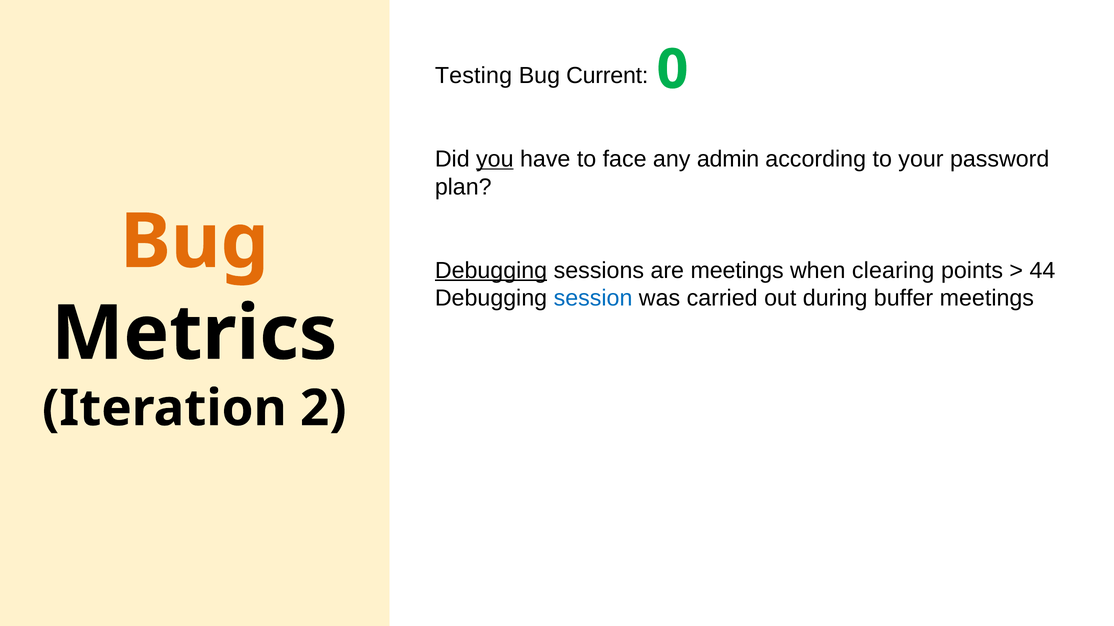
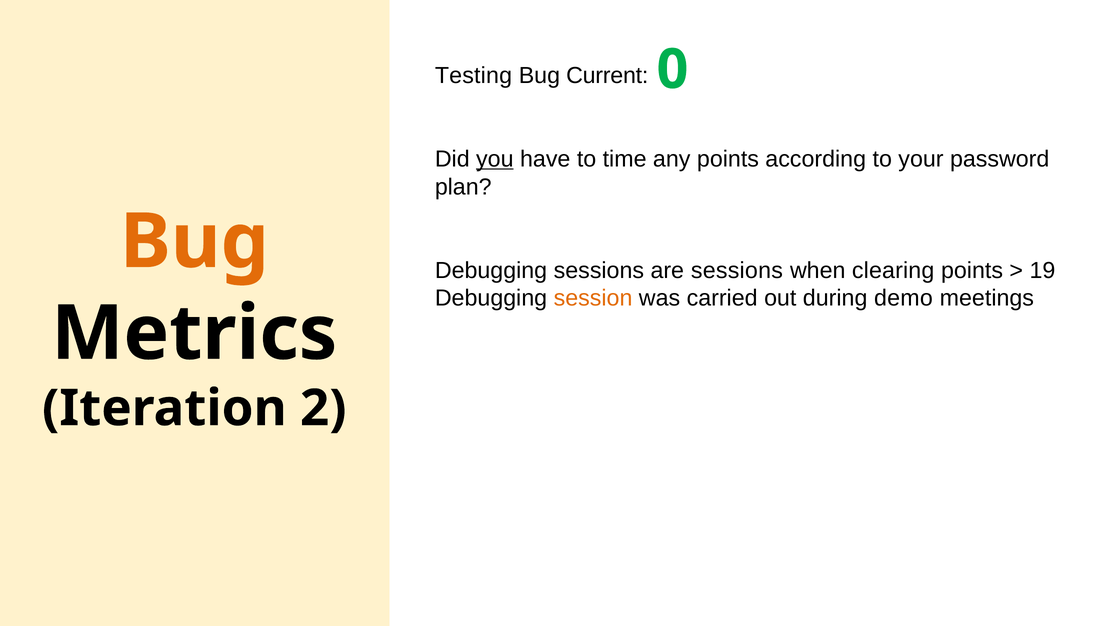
face: face -> time (625, 159)
any admin: admin -> points (728, 159)
Debugging underline: present -> none (491, 271)
are meetings: meetings -> sessions (737, 271)
44: 44 -> 19 (1042, 271)
session colour: blue -> orange (593, 299)
buffer: buffer -> demo (903, 299)
